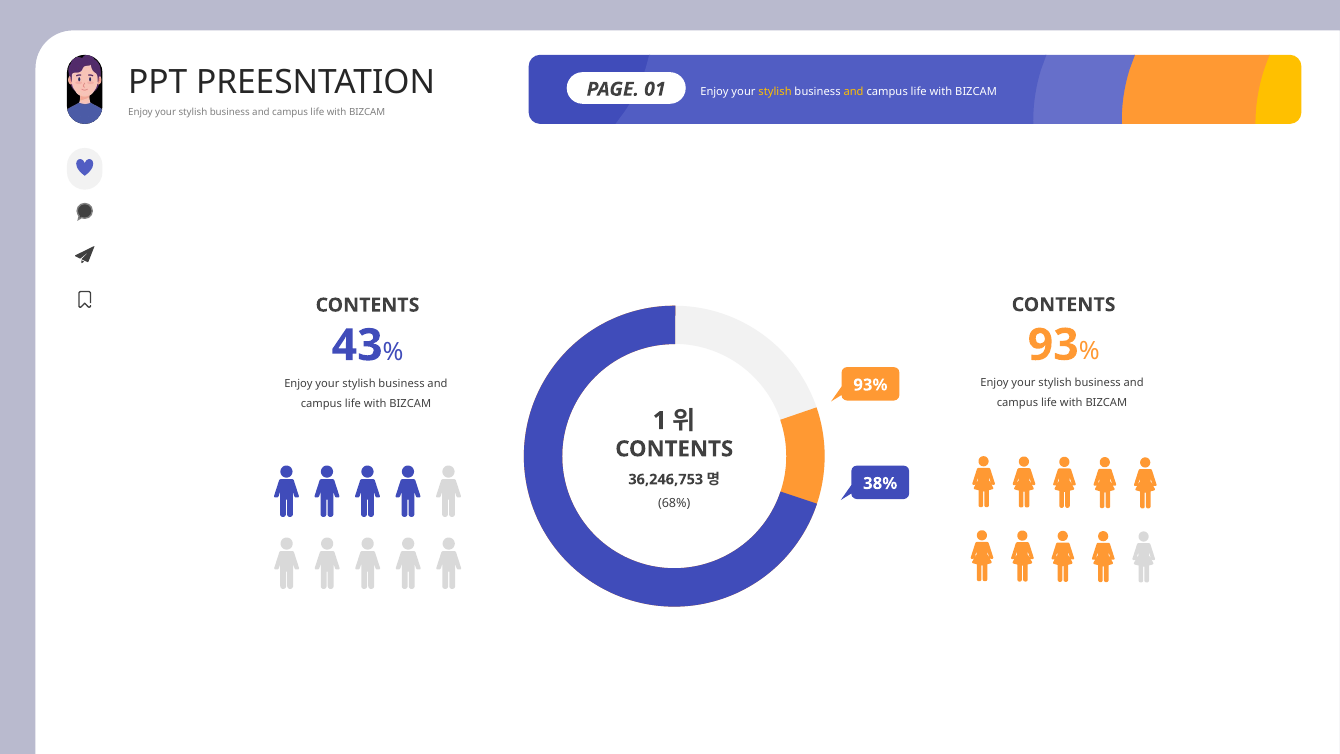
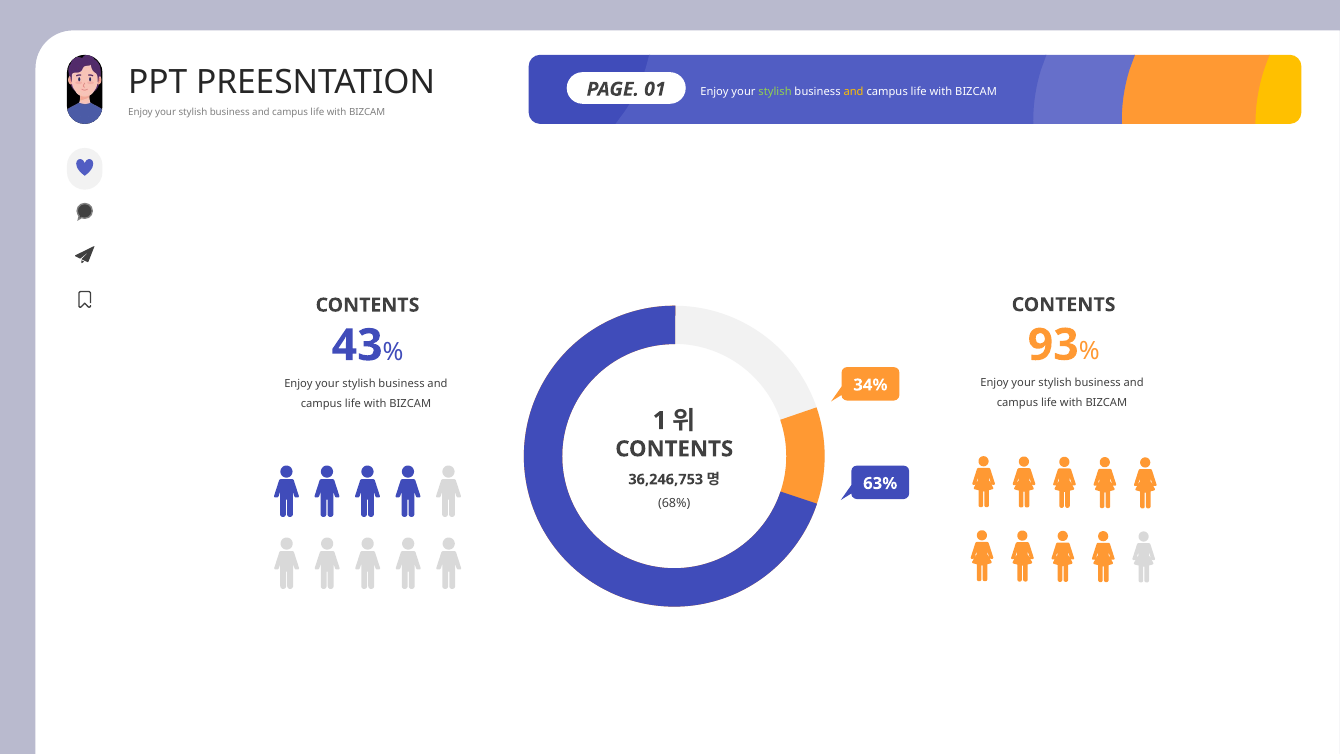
stylish colour: yellow -> light green (775, 91)
93%: 93% -> 34% (870, 385)
38%: 38% -> 63% (880, 483)
